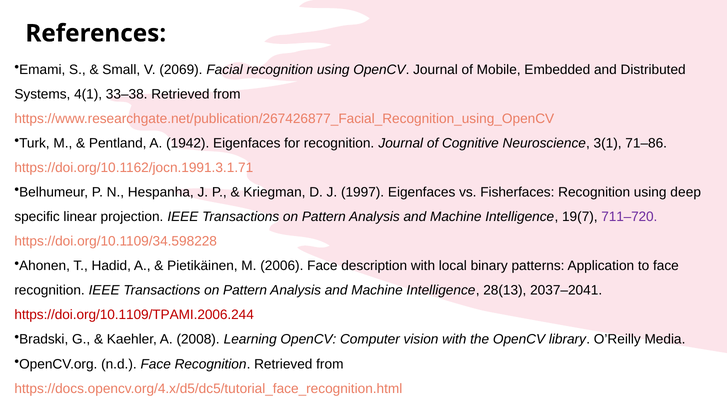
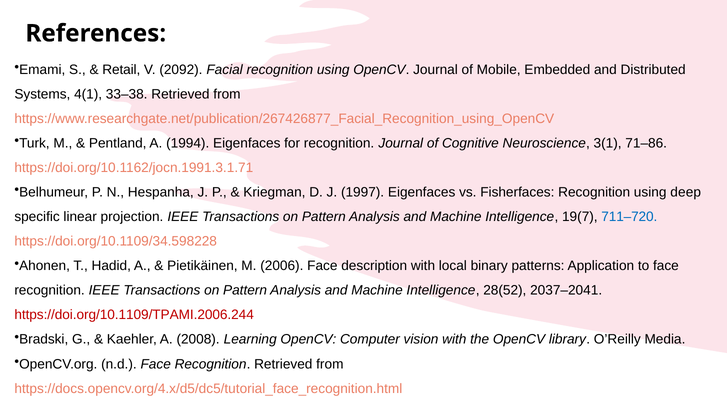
Small: Small -> Retail (121, 70)
2069: 2069 -> 2092 (181, 70)
1942: 1942 -> 1994 (188, 143)
711–720 colour: purple -> blue (629, 217)
28(13: 28(13 -> 28(52 (505, 290)
